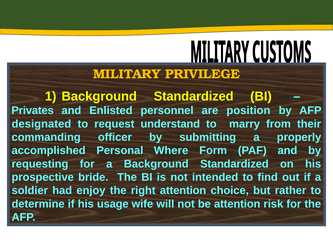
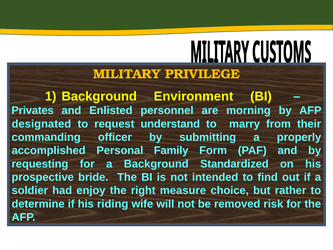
1 Background Standardized: Standardized -> Environment (194, 96)
position: position -> morning (248, 110)
Where: Where -> Family (171, 150)
right attention: attention -> measure (183, 190)
usage: usage -> riding (113, 204)
be attention: attention -> removed (237, 204)
